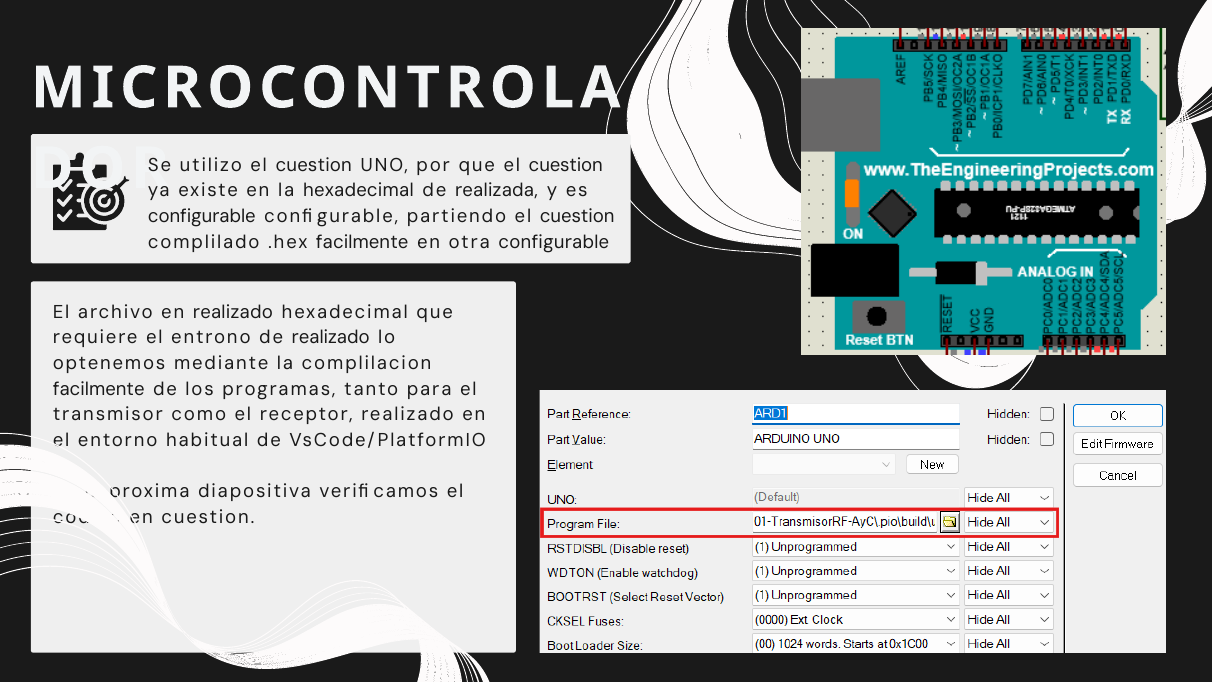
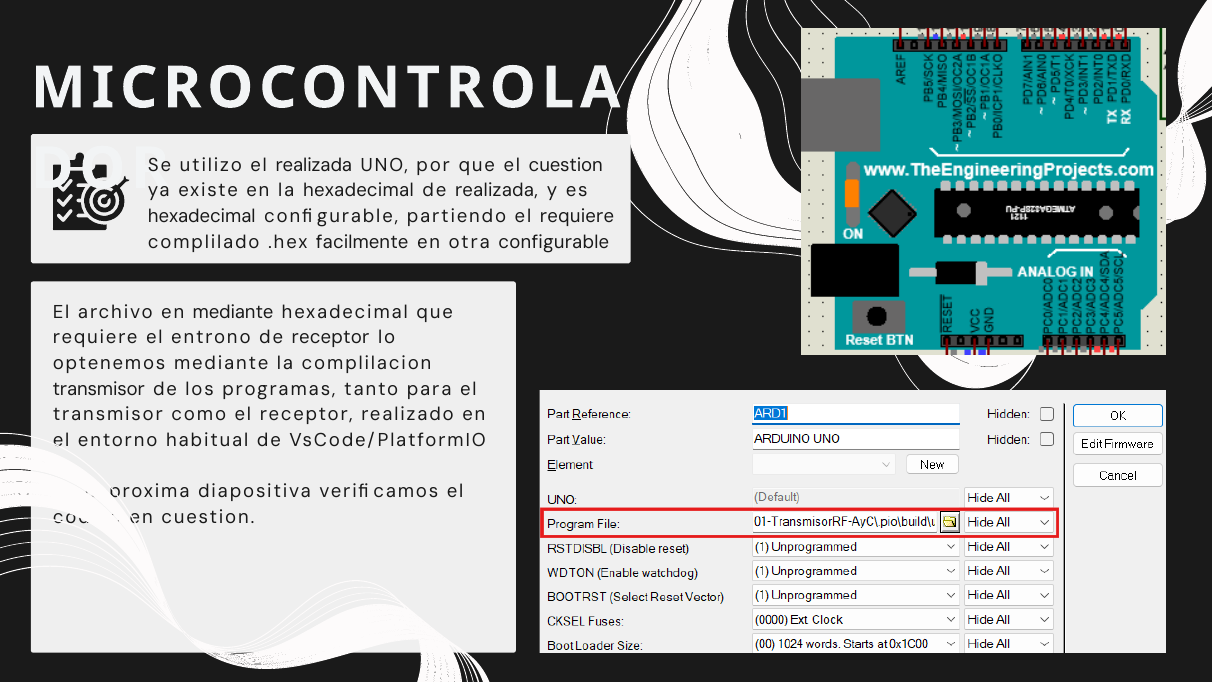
utilizo el cuestion: cuestion -> realizada (314, 165)
configurable: configurable -> hexadecimal (202, 216)
partiendo el cuestion: cuestion -> requiere (577, 216)
en realizado: realizado -> mediante (233, 312)
de realizado: realizado -> receptor (331, 338)
facilmente: facilmente -> transmisor (99, 389)
